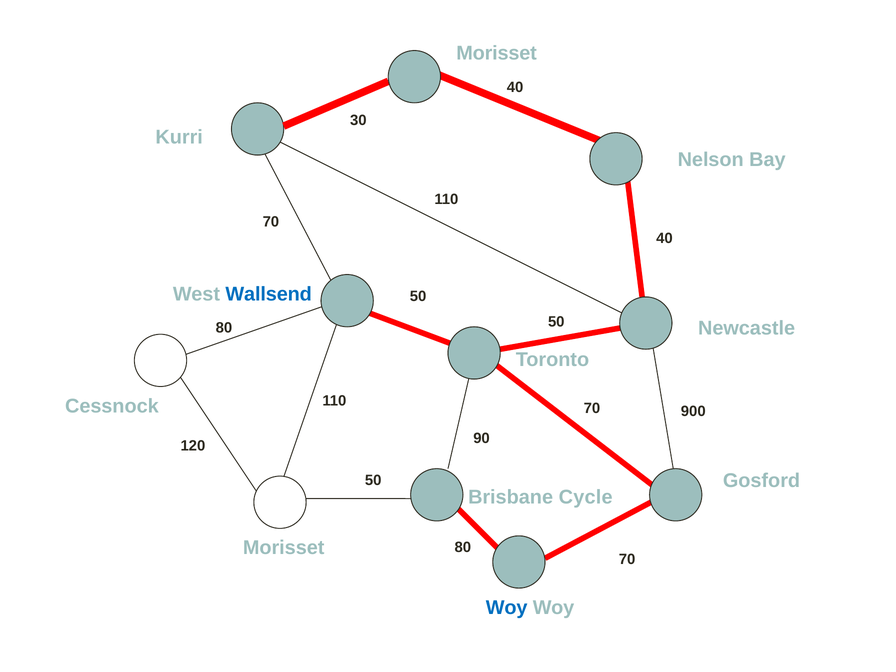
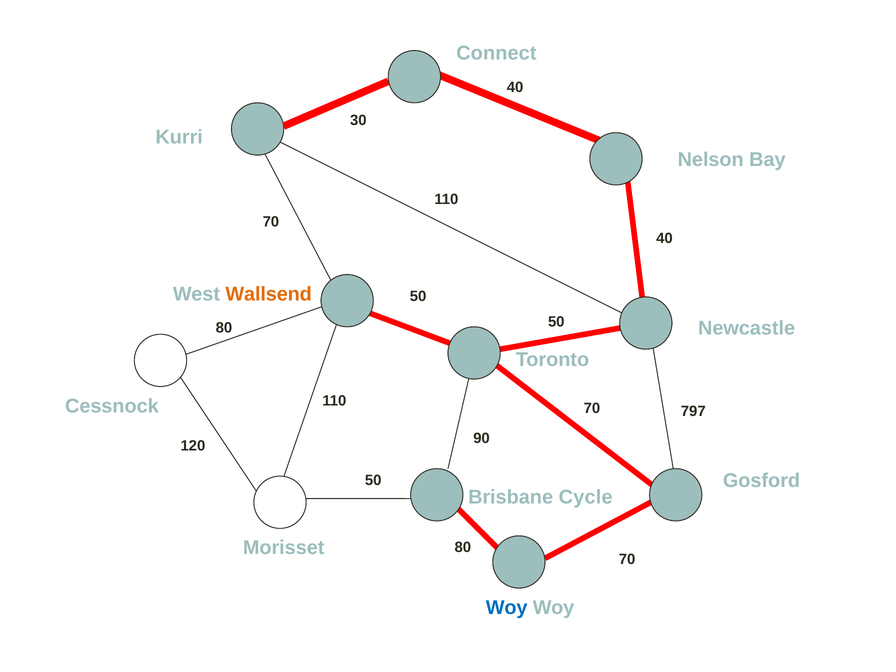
Morisset: Morisset -> Connect (496, 53)
Wallsend colour: blue -> orange (269, 294)
900: 900 -> 797 (693, 411)
